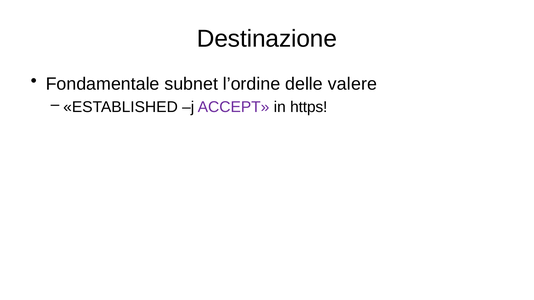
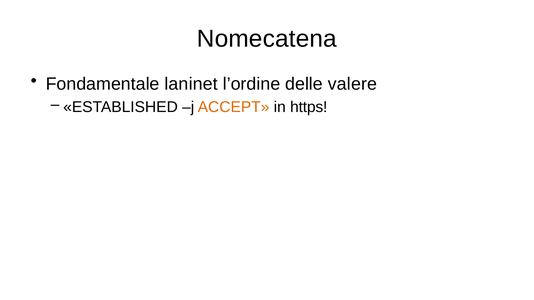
Destinazione: Destinazione -> Nomecatena (267, 39)
subnet: subnet -> laninet (191, 84)
ACCEPT colour: purple -> orange (234, 107)
